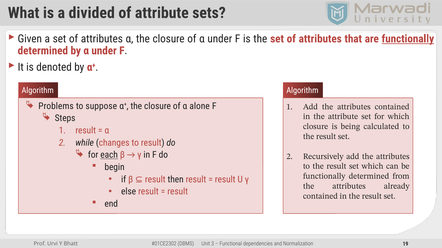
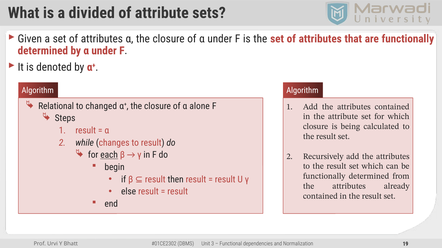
functionally underline: present -> none (408, 39)
Problems: Problems -> Relational (56, 106)
suppose: suppose -> changed (101, 106)
